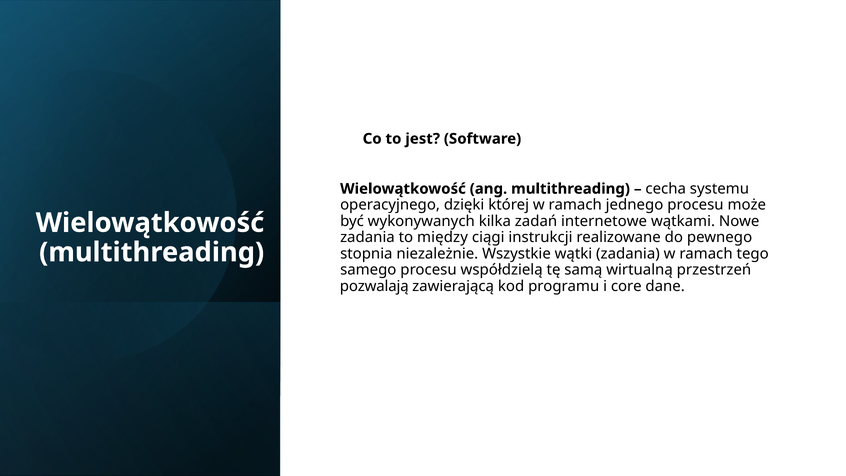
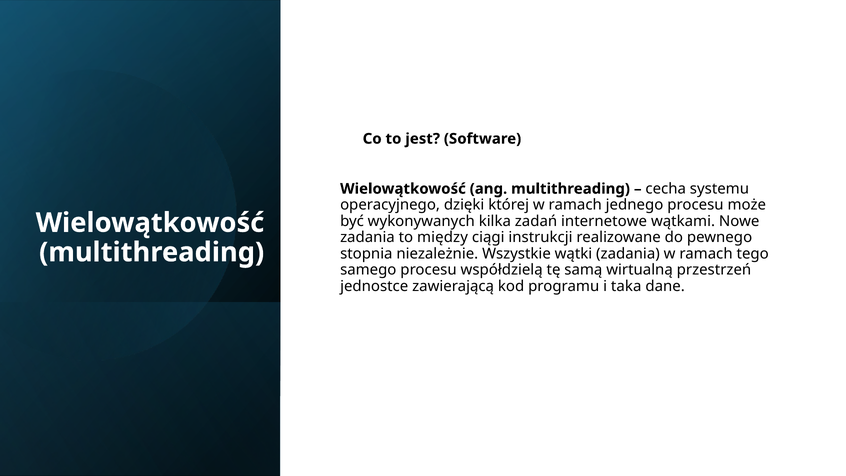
pozwalają: pozwalają -> jednostce (374, 286)
core: core -> taka (626, 286)
